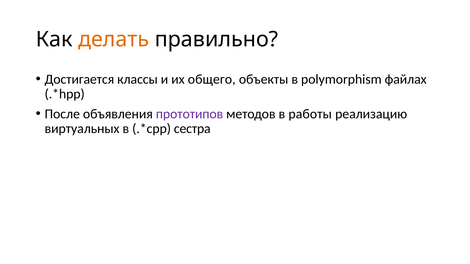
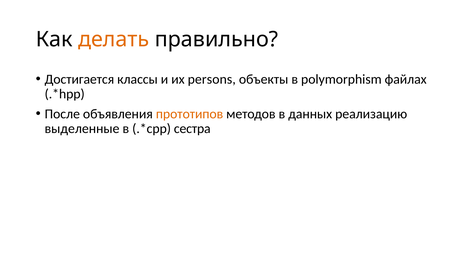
общего: общего -> persons (212, 79)
прототипов colour: purple -> orange (190, 114)
работы: работы -> данных (310, 114)
виртуальных: виртуальных -> выделенные (82, 129)
